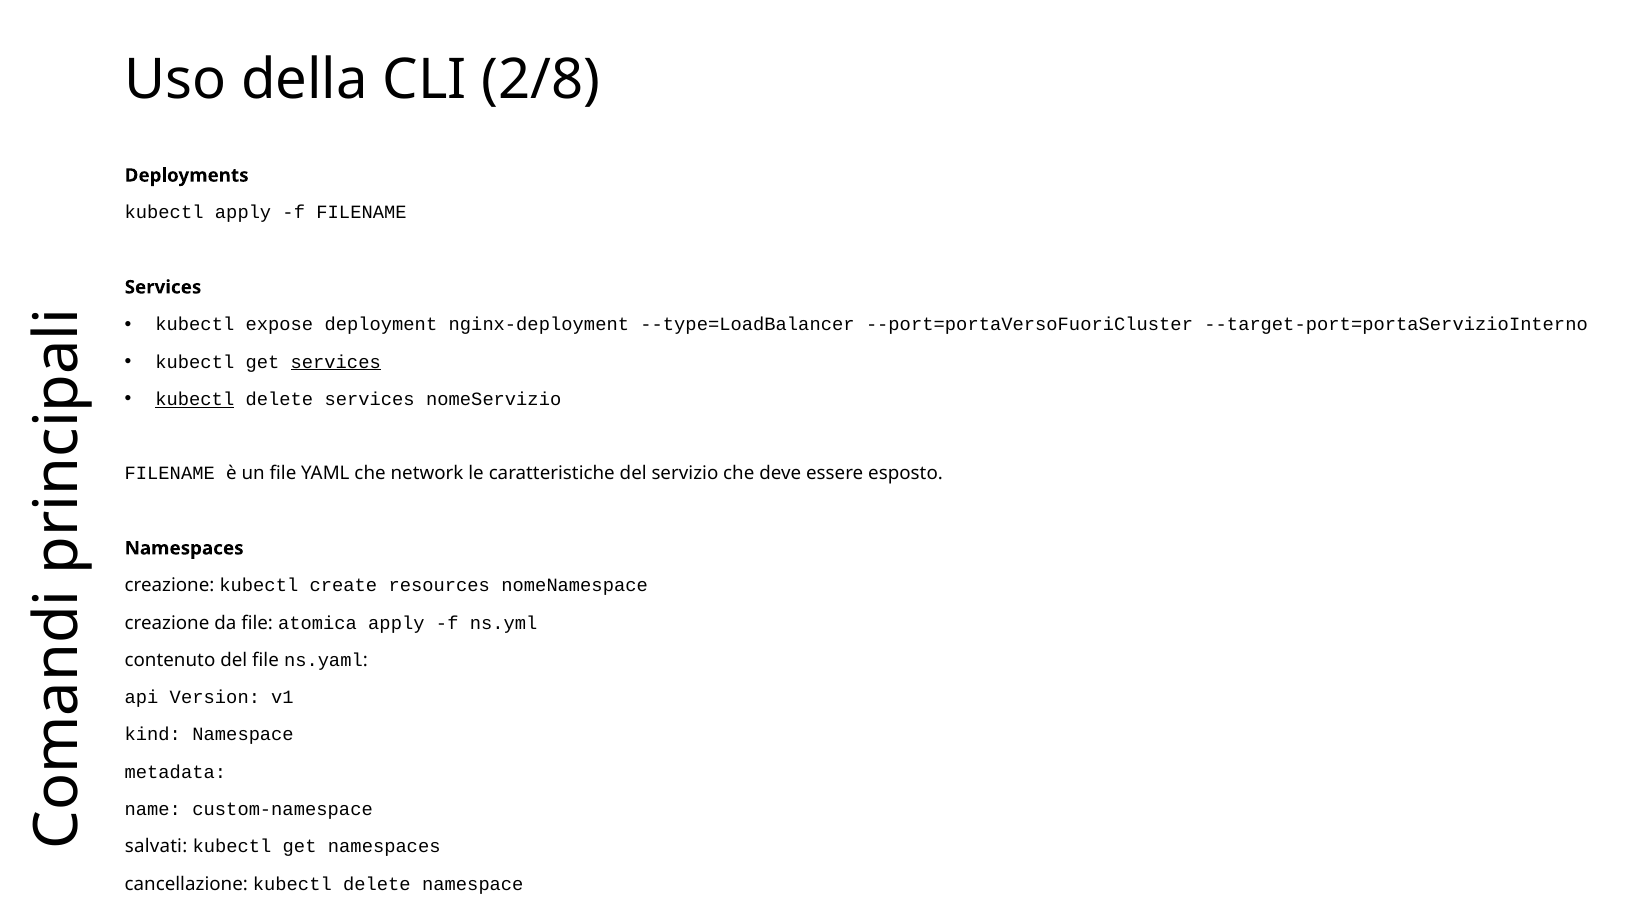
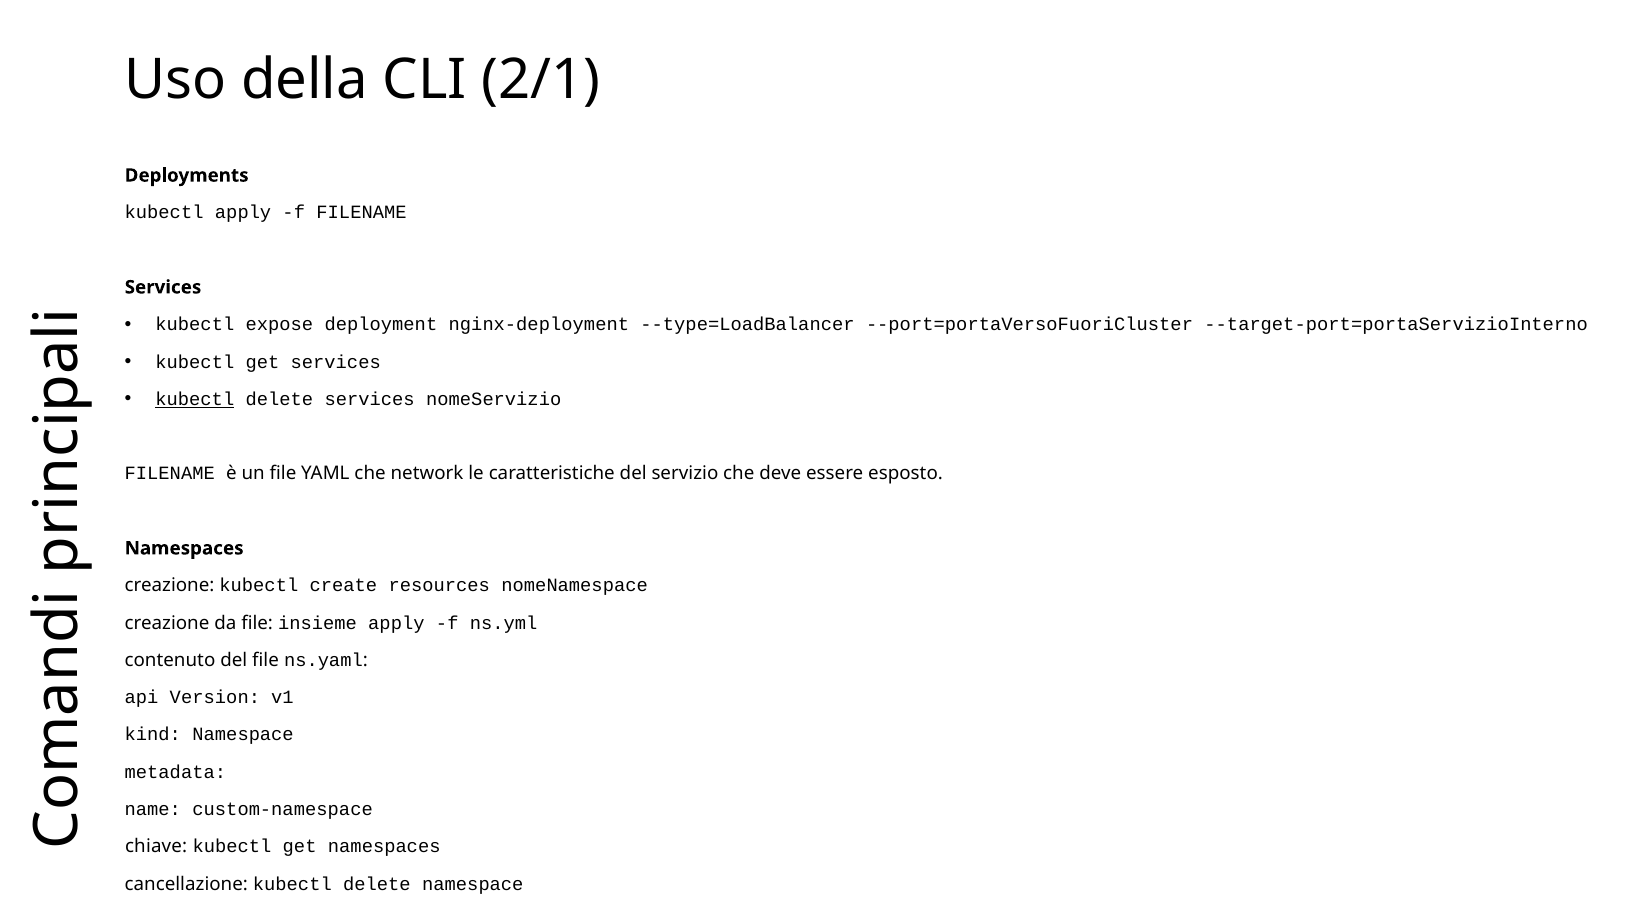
2/8: 2/8 -> 2/1 (541, 80)
services underline: present -> none (336, 362)
atomica: atomica -> insieme (318, 623)
salvati: salvati -> chiave (156, 847)
